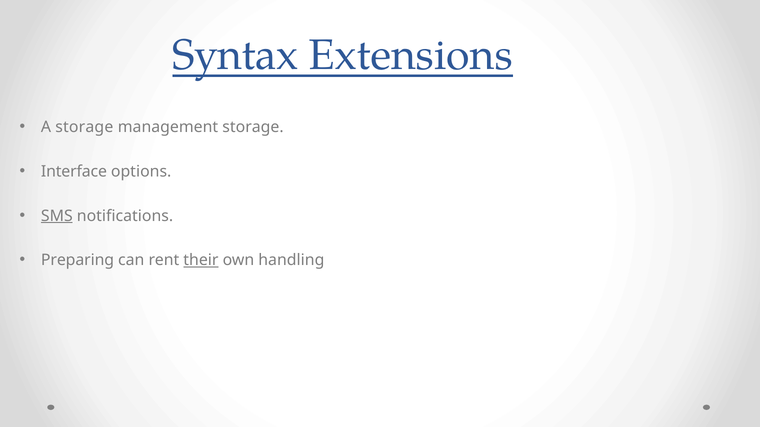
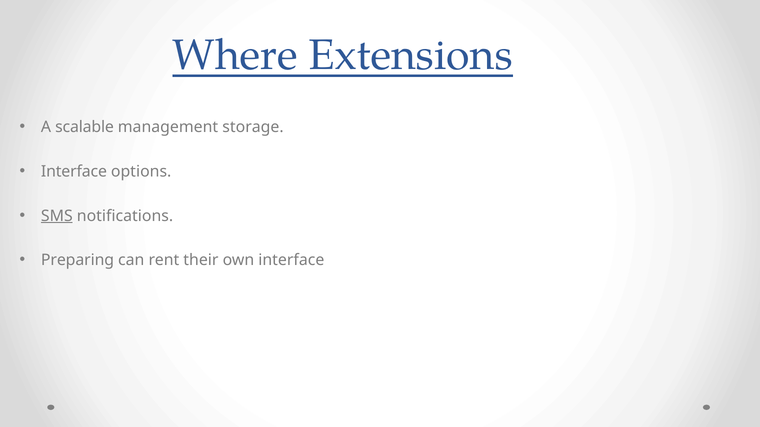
Syntax: Syntax -> Where (235, 55)
A storage: storage -> scalable (85, 127)
their underline: present -> none (201, 260)
own handling: handling -> interface (291, 260)
